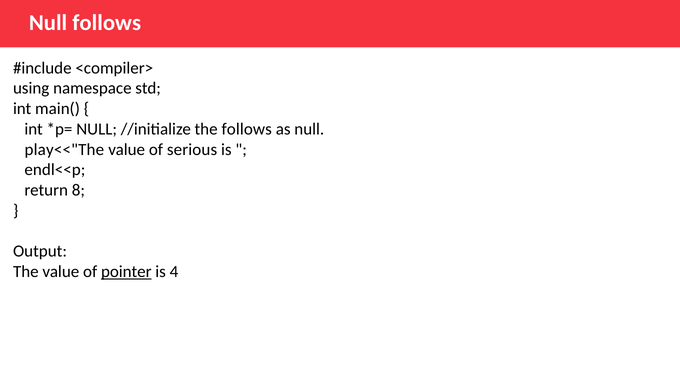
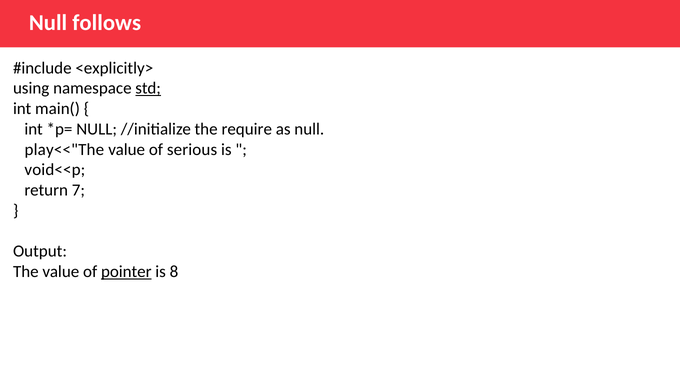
<compiler>: <compiler> -> <explicitly> (114, 68)
std underline: none -> present (148, 88)
the follows: follows -> require (247, 129)
endl<<p: endl<<p -> void<<p (55, 170)
8: 8 -> 7 (78, 190)
4: 4 -> 8 (174, 272)
